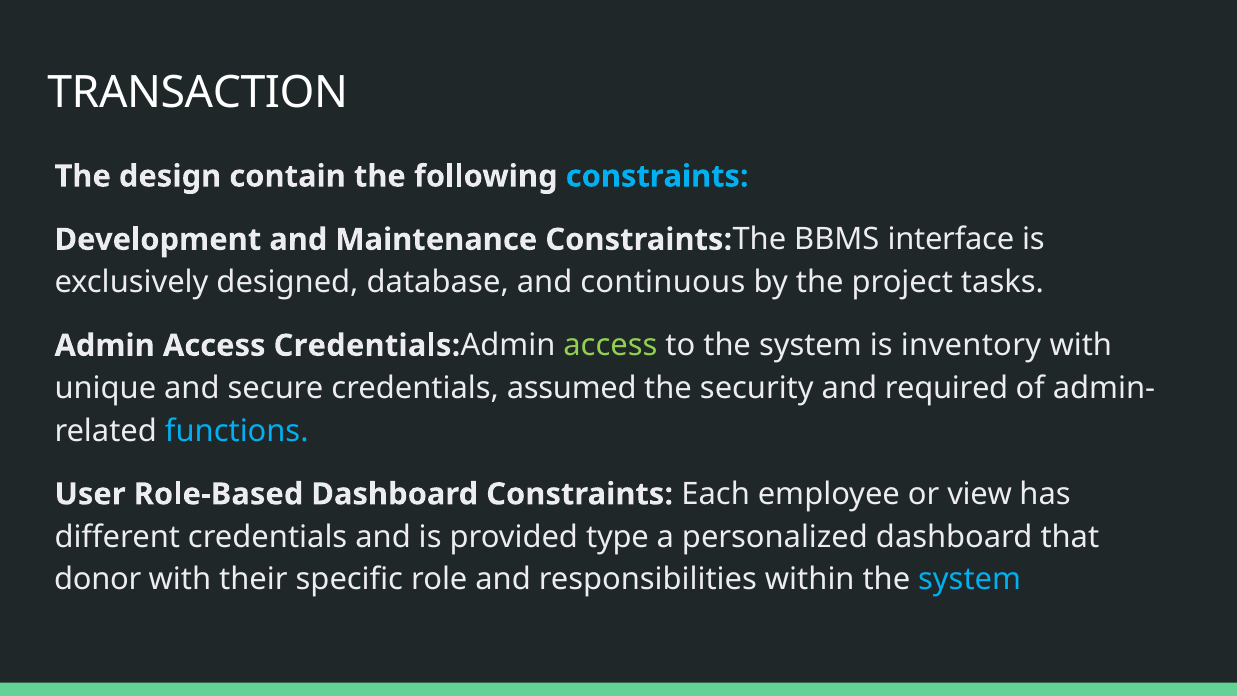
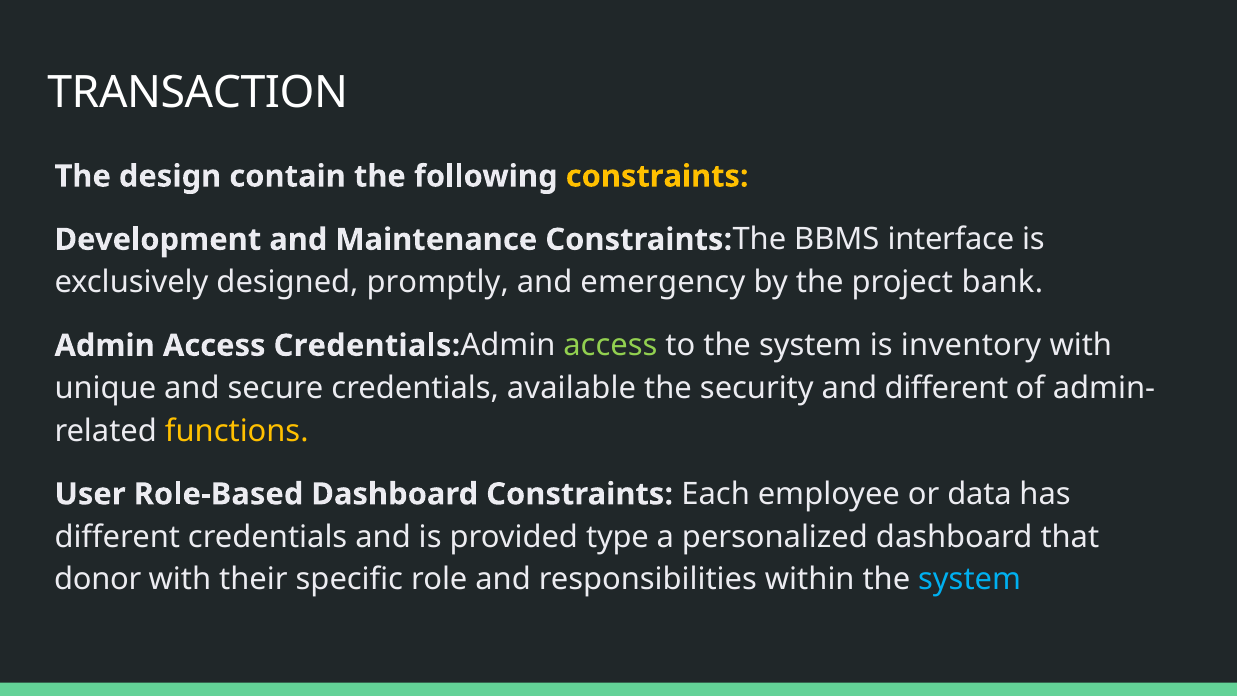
constraints colour: light blue -> yellow (657, 176)
database: database -> promptly (438, 282)
continuous: continuous -> emergency (663, 282)
tasks: tasks -> bank (1002, 282)
assumed: assumed -> available (572, 388)
and required: required -> different (946, 388)
functions colour: light blue -> yellow (237, 431)
view: view -> data (980, 494)
